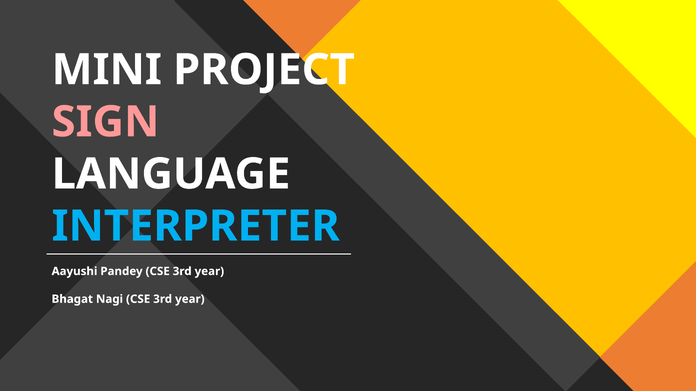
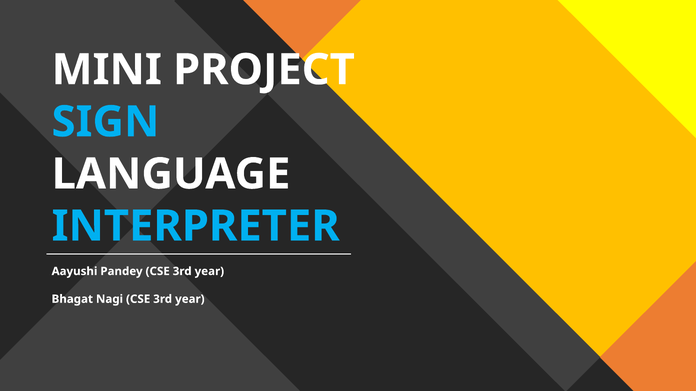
SIGN colour: pink -> light blue (105, 122)
